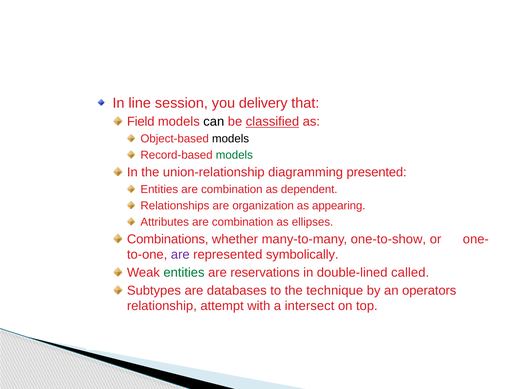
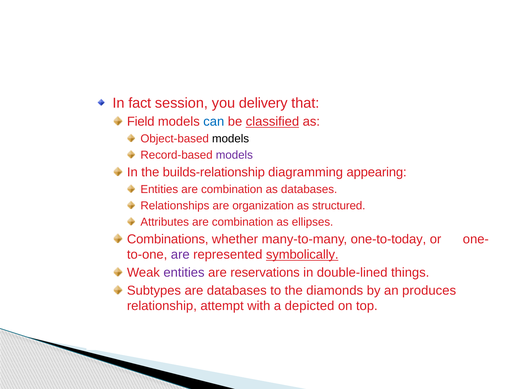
line: line -> fact (140, 103)
can colour: black -> blue (214, 122)
models colour: green -> purple (234, 155)
union-relationship: union-relationship -> builds-relationship (214, 172)
presented: presented -> appearing (377, 172)
as dependent: dependent -> databases (309, 189)
appearing: appearing -> structured (339, 206)
one-to-show: one-to-show -> one-to-today (388, 239)
symbolically underline: none -> present (302, 255)
entities colour: green -> purple (184, 273)
called: called -> things (410, 273)
technique: technique -> diamonds (335, 291)
operators: operators -> produces (429, 291)
intersect: intersect -> depicted (310, 306)
